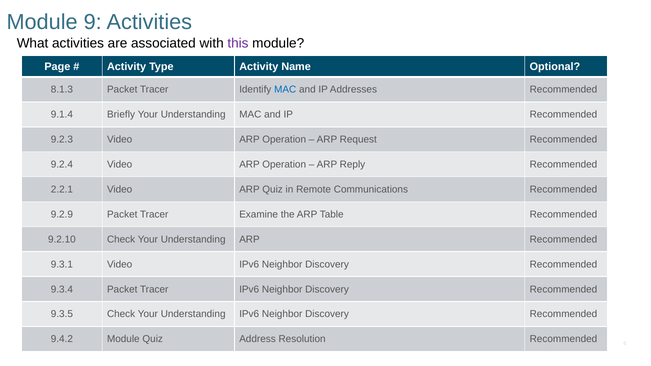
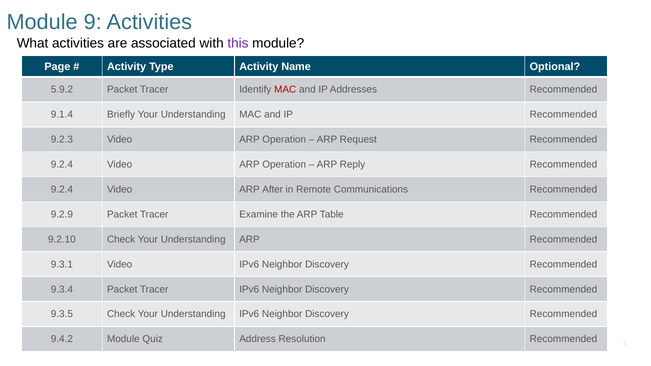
8.1.3: 8.1.3 -> 5.9.2 (62, 90)
MAC colour: blue -> red (285, 90)
2.2.1: 2.2.1 -> 9.2.4 (62, 190)
ARP Quiz: Quiz -> After (273, 190)
